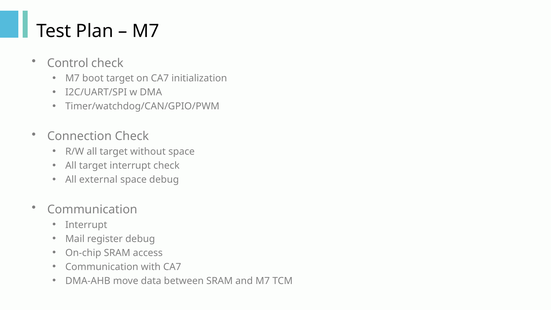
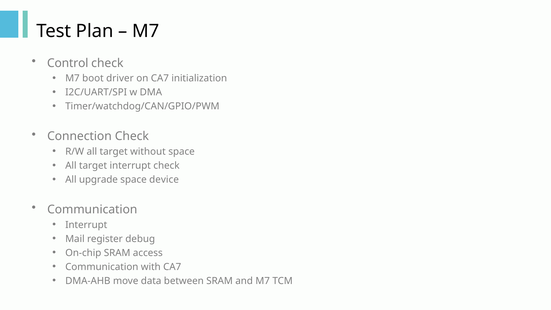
boot target: target -> driver (120, 78)
external: external -> upgrade (98, 180)
space debug: debug -> device (164, 180)
